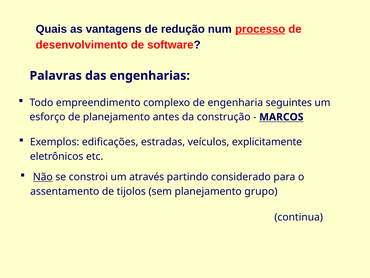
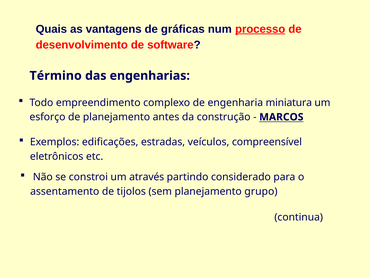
redução: redução -> gráficas (183, 29)
Palavras: Palavras -> Término (56, 76)
seguintes: seguintes -> miniatura (289, 103)
explicitamente: explicitamente -> compreensível (267, 142)
Não underline: present -> none (43, 177)
